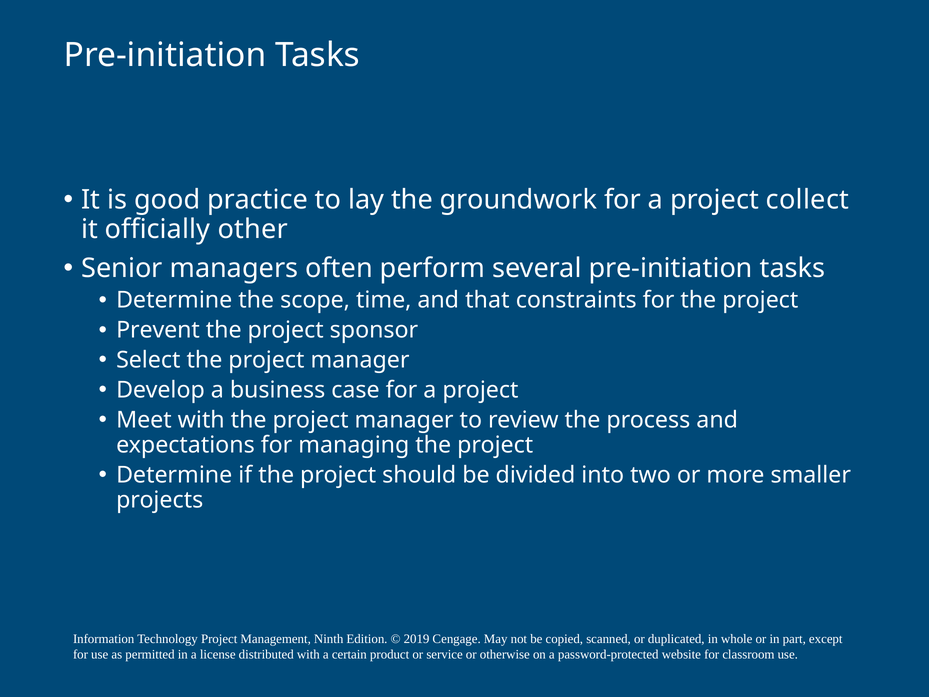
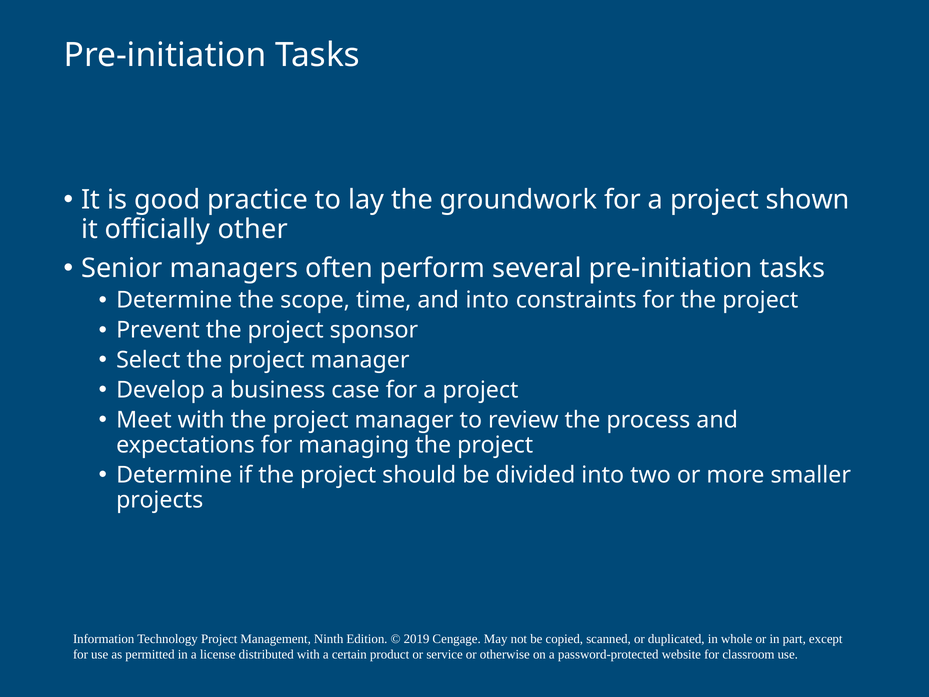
collect: collect -> shown (808, 200)
and that: that -> into (487, 300)
